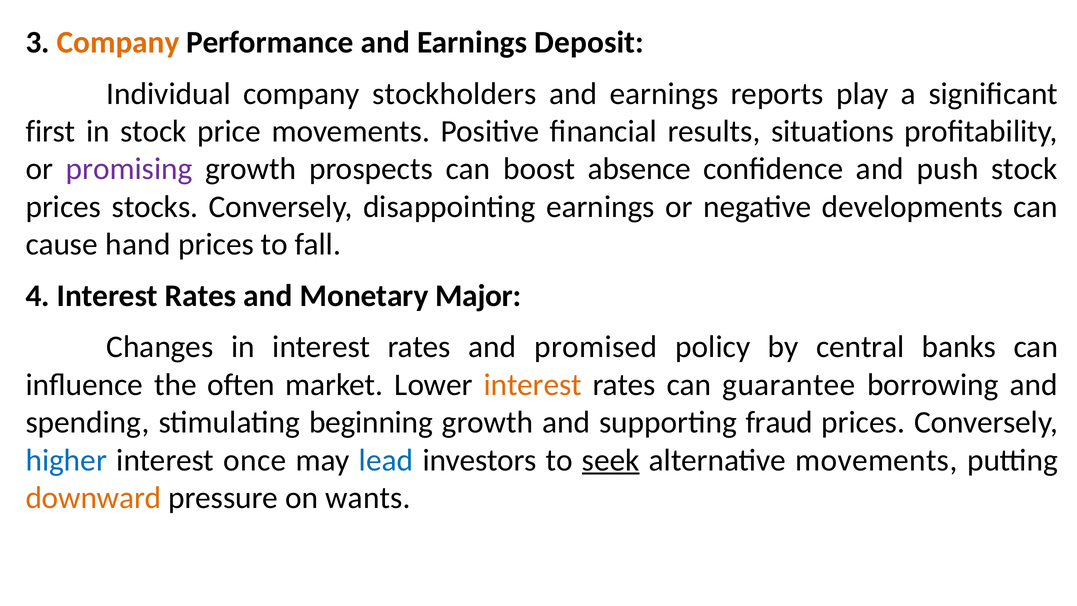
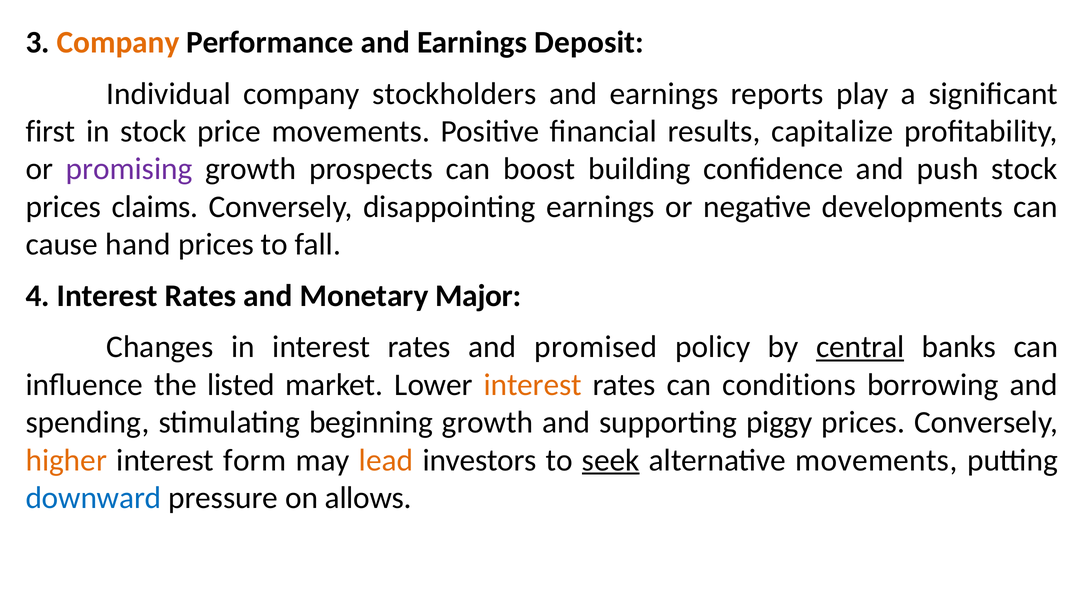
situations: situations -> capitalize (832, 131)
absence: absence -> building (639, 169)
stocks: stocks -> claims (155, 207)
central underline: none -> present (860, 347)
often: often -> listed (241, 385)
guarantee: guarantee -> conditions (789, 385)
fraud: fraud -> piggy (779, 422)
higher colour: blue -> orange (66, 460)
once: once -> form (255, 460)
lead colour: blue -> orange (386, 460)
downward colour: orange -> blue (93, 498)
wants: wants -> allows (368, 498)
